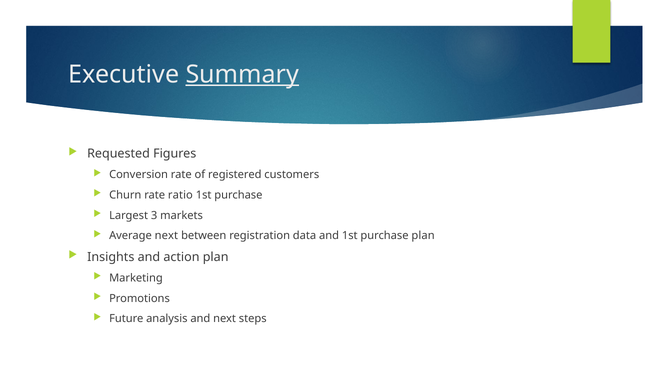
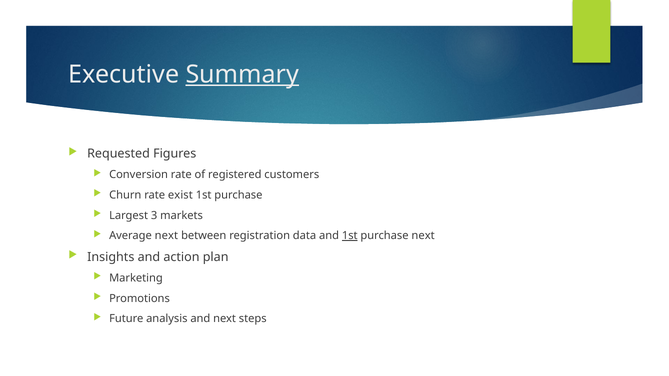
ratio: ratio -> exist (180, 195)
1st underline: none -> present (350, 236)
purchase plan: plan -> next (423, 236)
